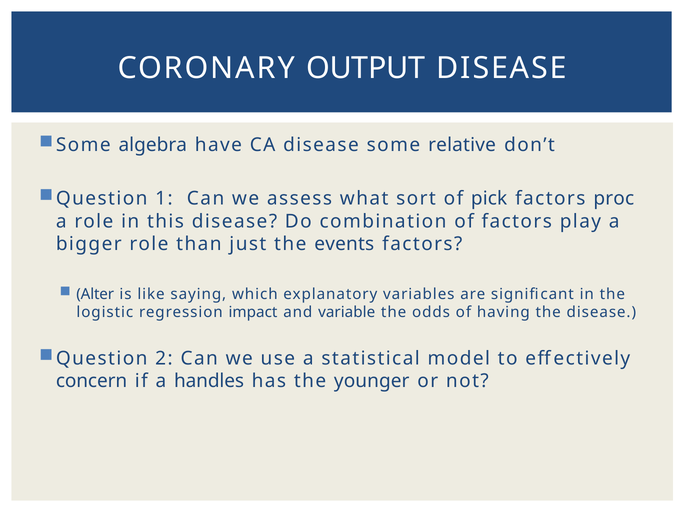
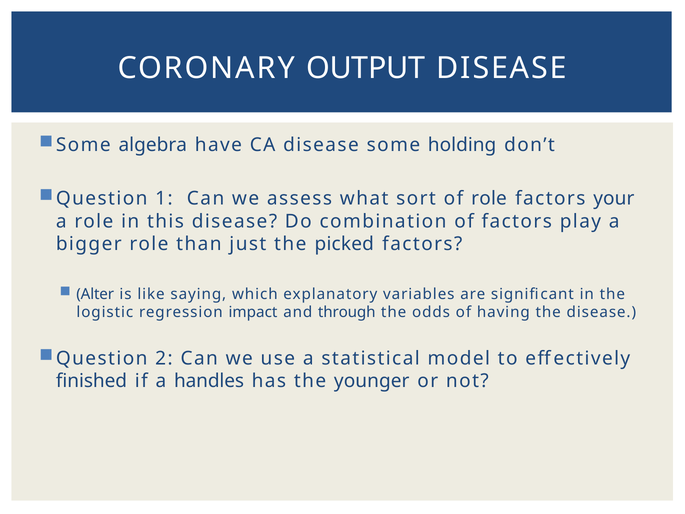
relative: relative -> holding (462, 145)
of pick: pick -> role (489, 198)
proc: proc -> your (614, 198)
events: events -> picked (344, 244)
variable: variable -> through (347, 312)
concern: concern -> finished (92, 381)
